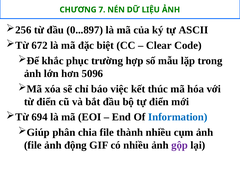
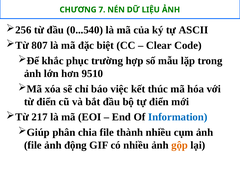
0...897: 0...897 -> 0...540 (85, 30)
672: 672 -> 807 (40, 45)
5096: 5096 -> 9510 (92, 74)
694: 694 -> 217 (40, 117)
gộp colour: purple -> orange (180, 145)
